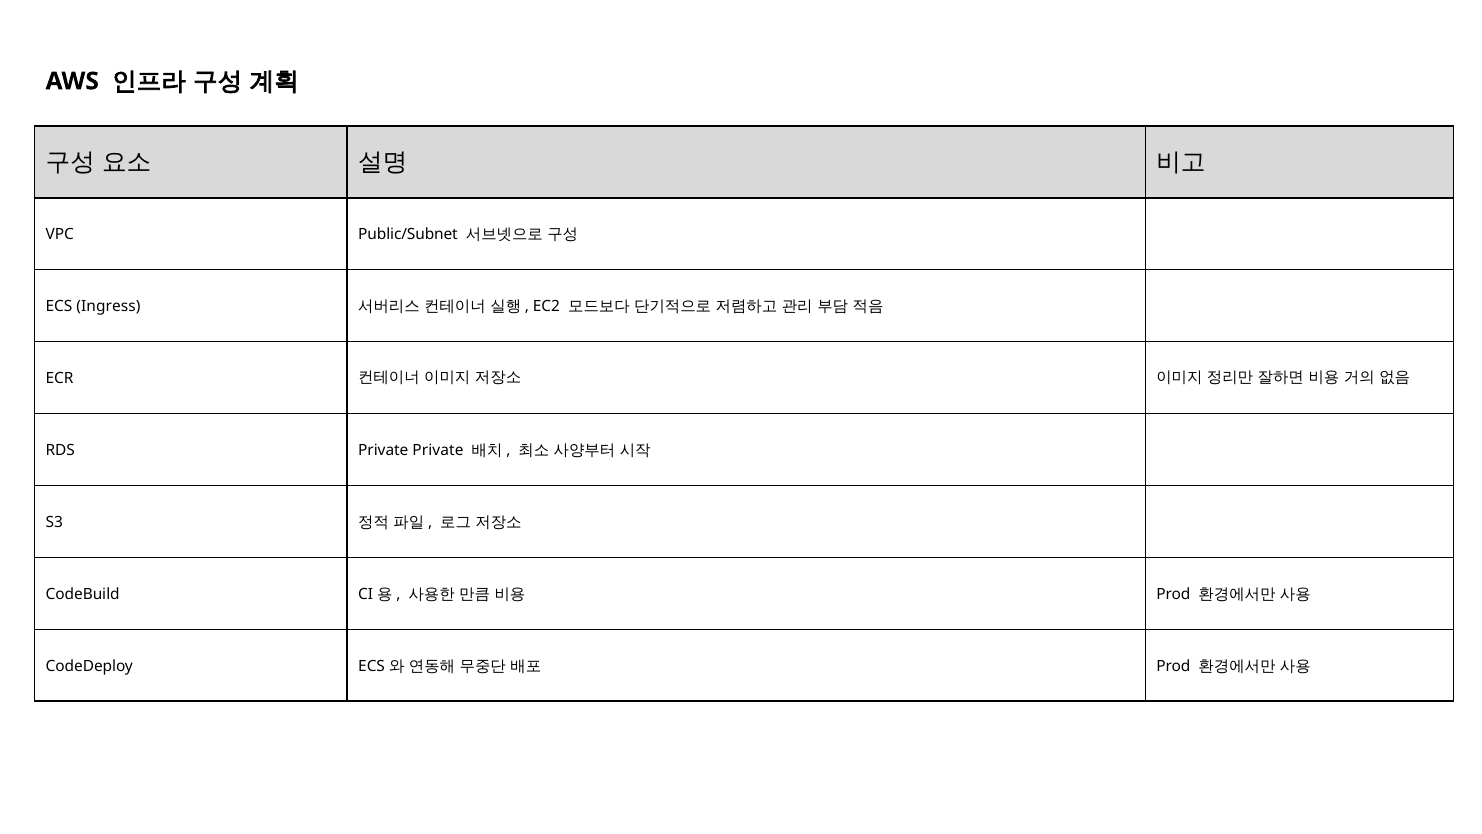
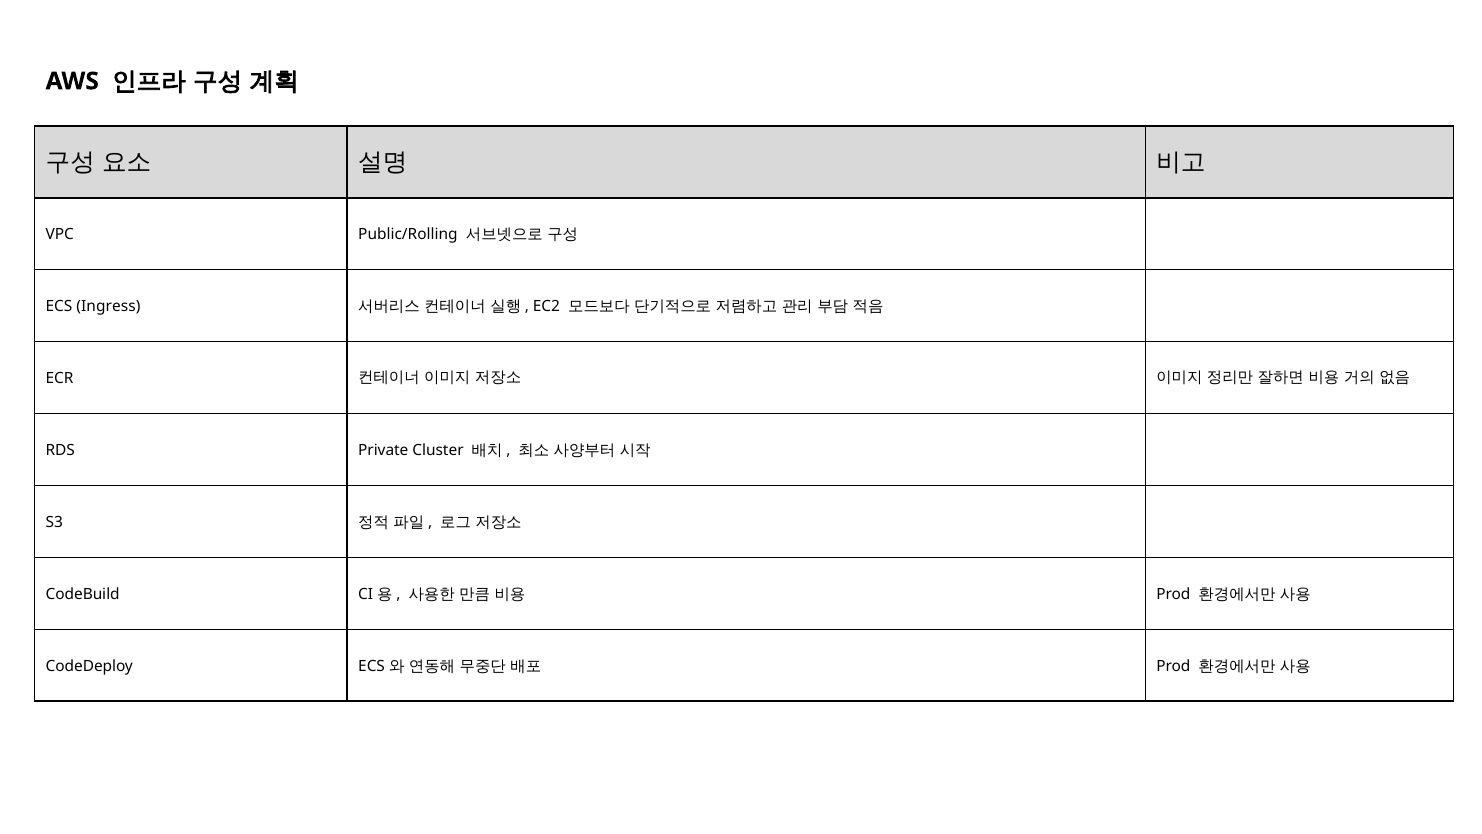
Public/Subnet: Public/Subnet -> Public/Rolling (408, 235)
Private Private: Private -> Cluster (438, 450)
